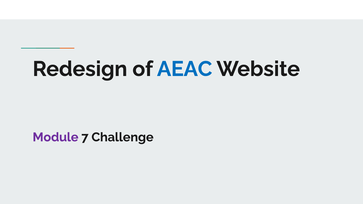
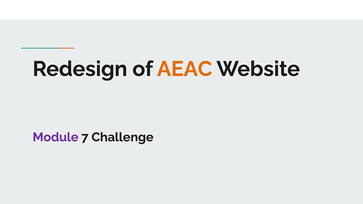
AEAC colour: blue -> orange (185, 69)
